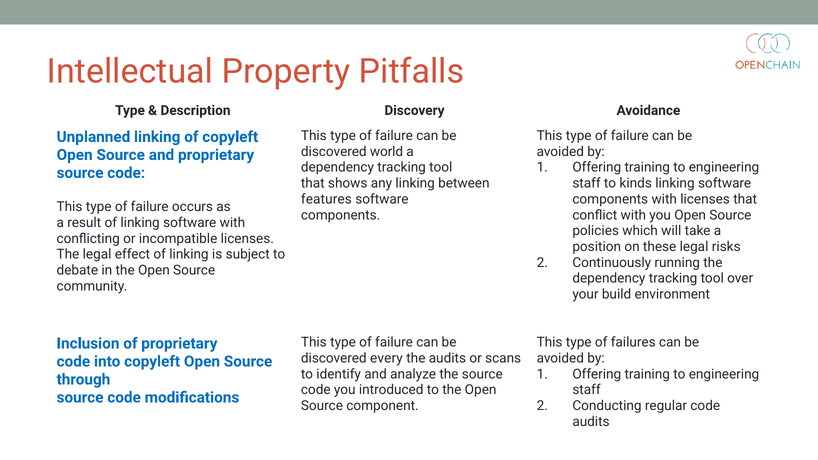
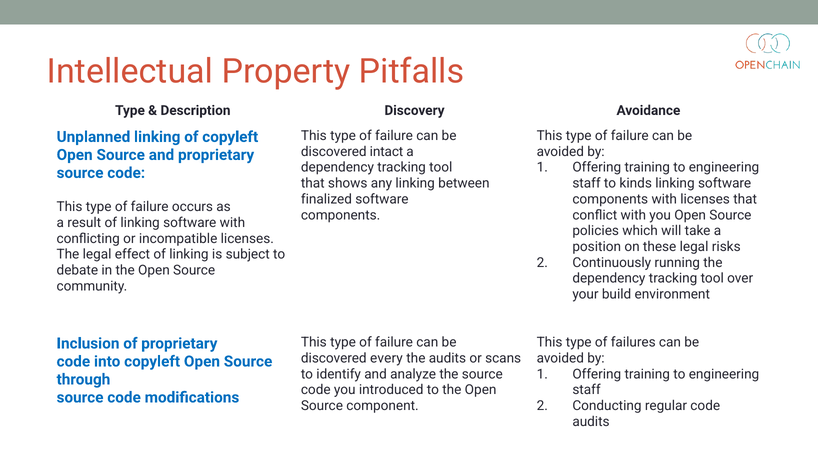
world: world -> intact (387, 152)
features: features -> finalized (326, 199)
